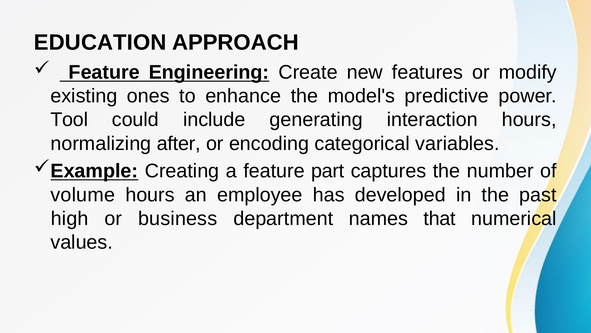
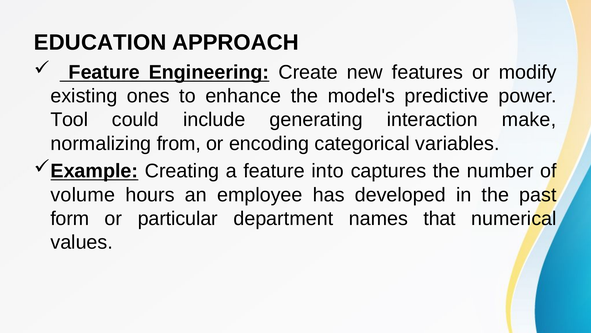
interaction hours: hours -> make (529, 120)
after: after -> from (179, 143)
part: part -> into (328, 171)
high: high -> form (70, 218)
business: business -> particular (178, 218)
